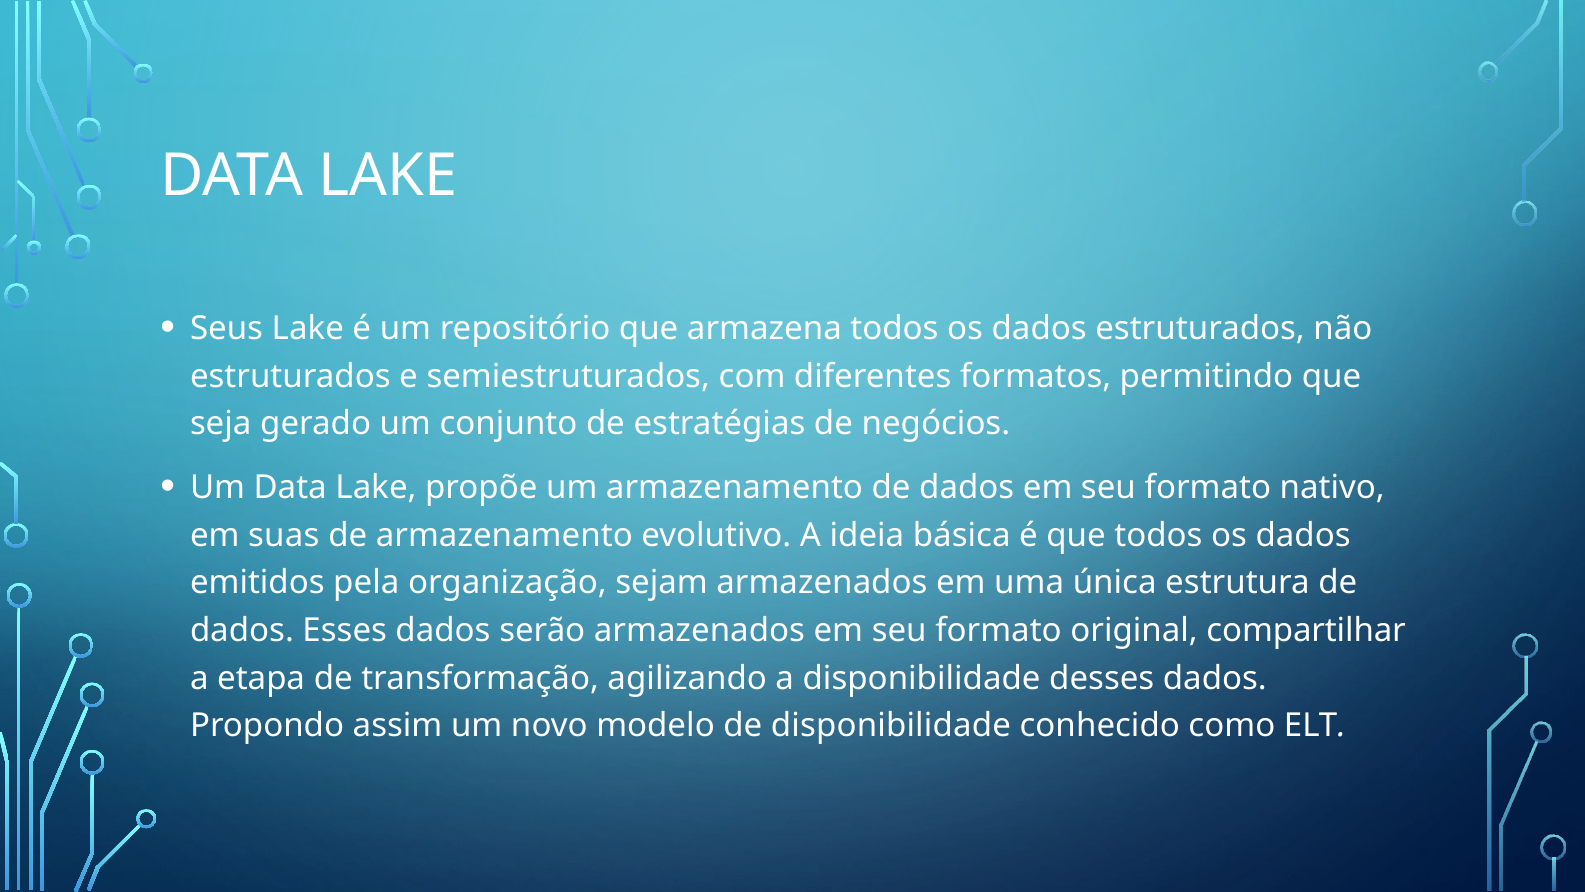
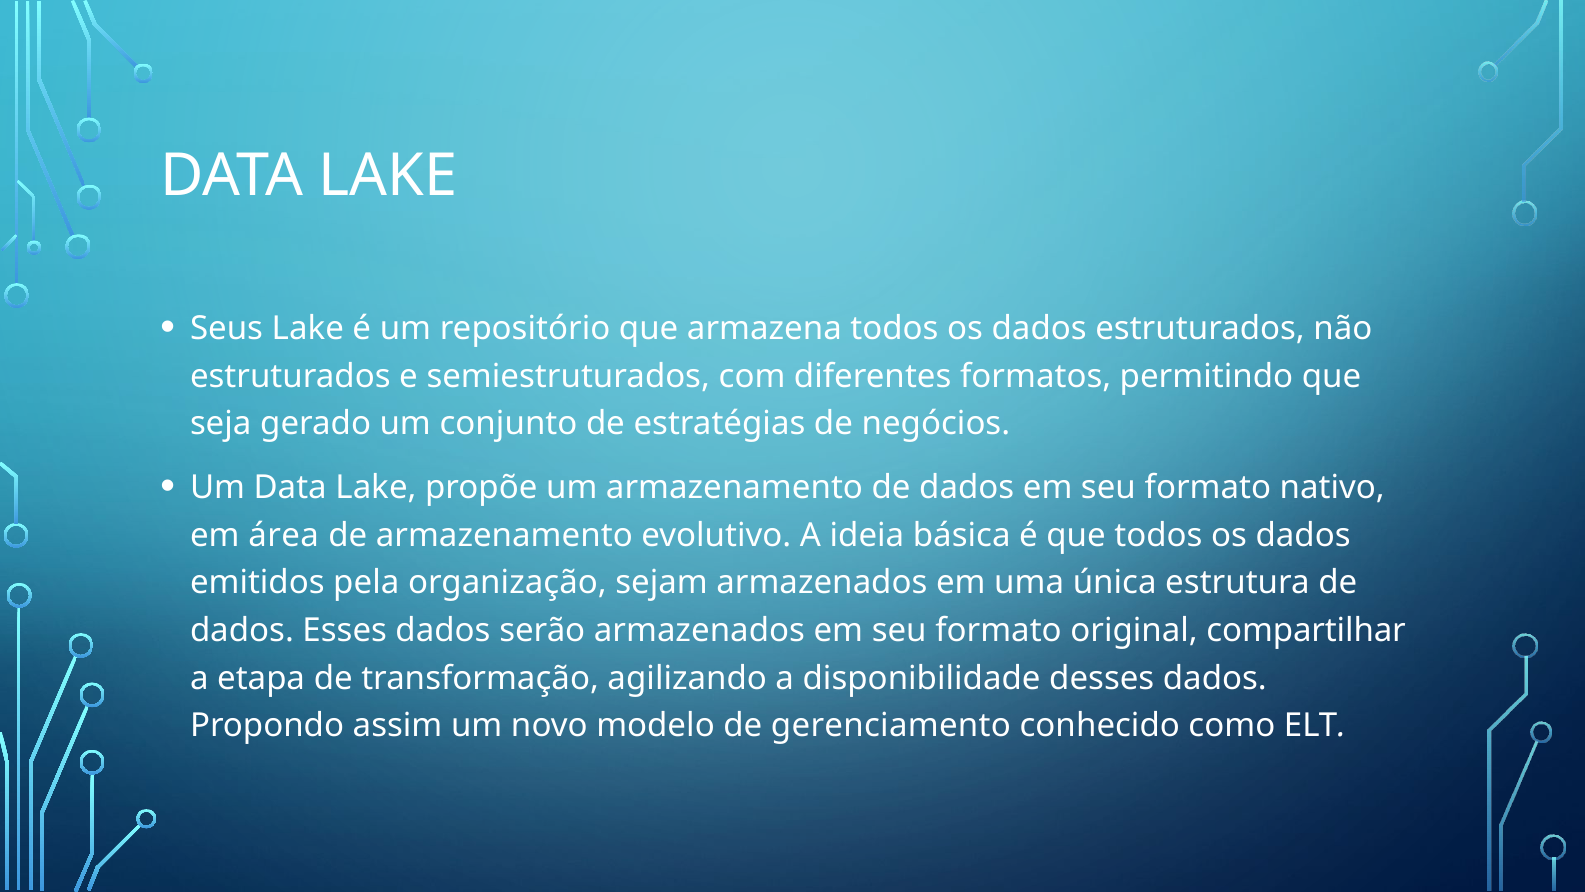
suas: suas -> área (284, 535)
de disponibilidade: disponibilidade -> gerenciamento (891, 725)
